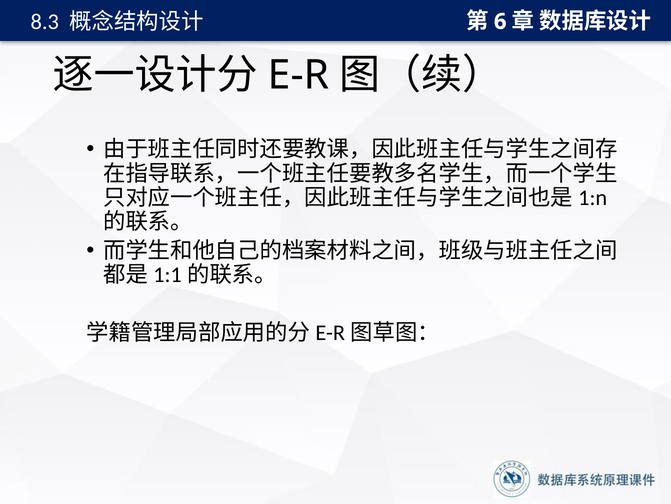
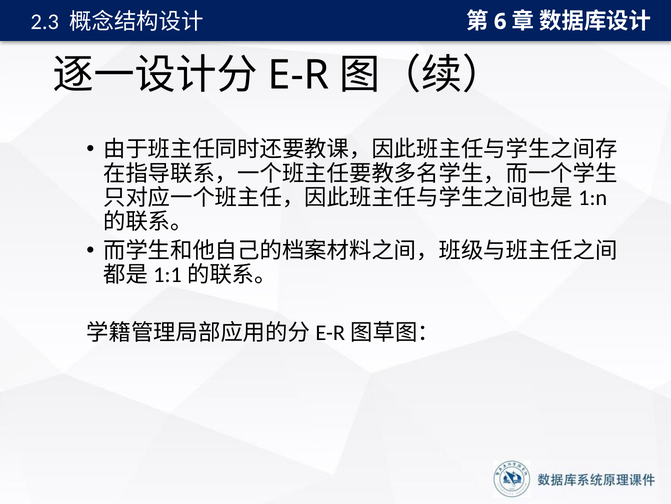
8.3: 8.3 -> 2.3 (45, 22)
